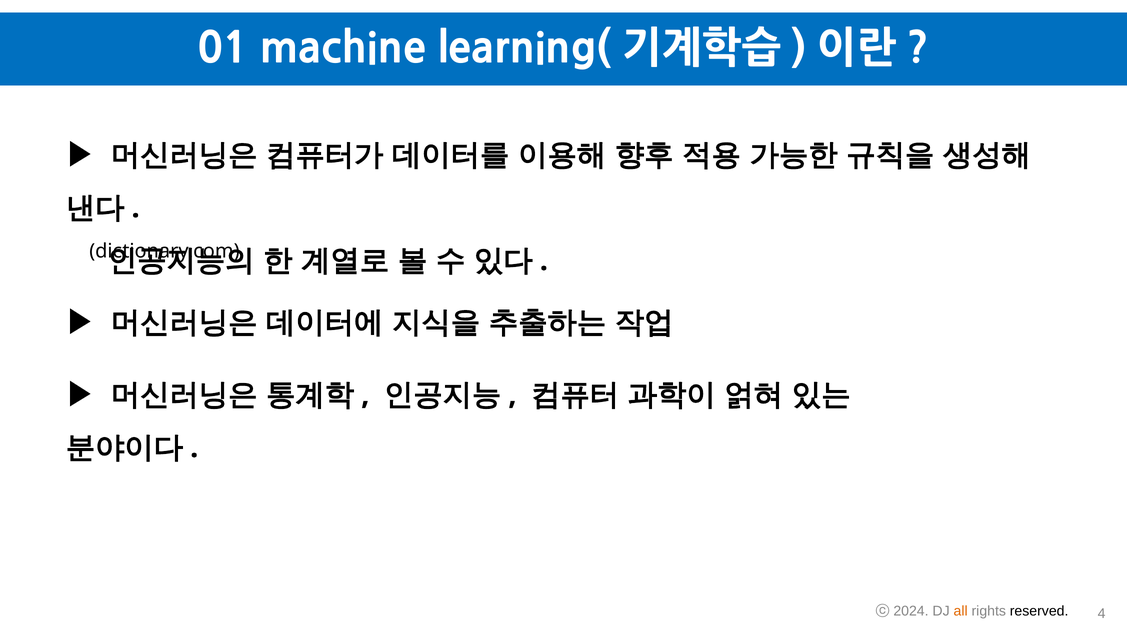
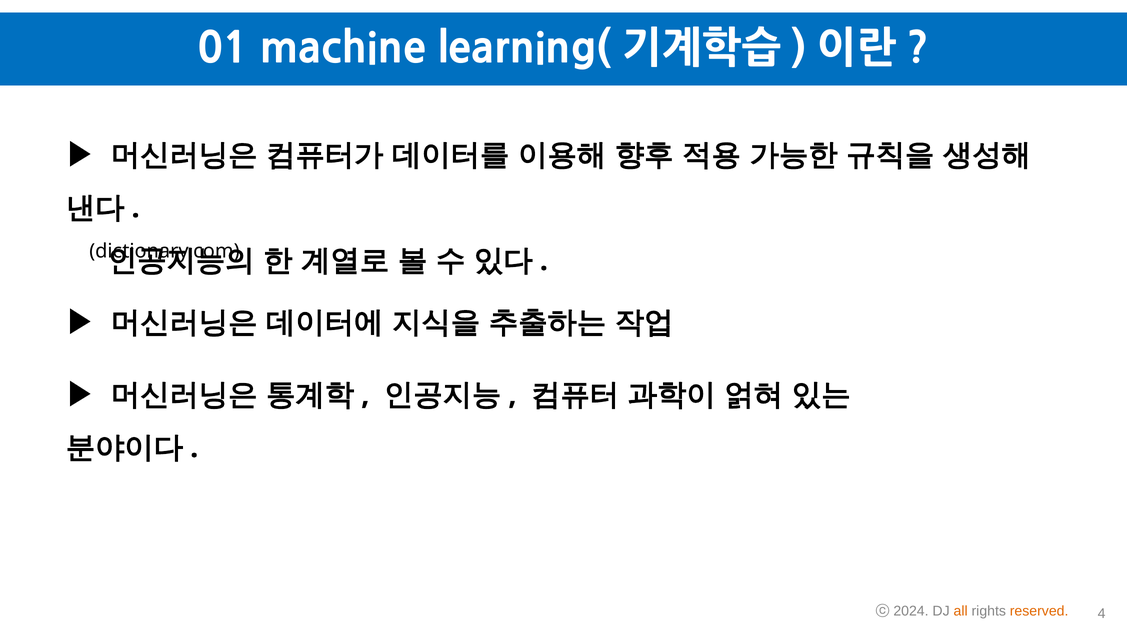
reserved colour: black -> orange (1039, 611)
